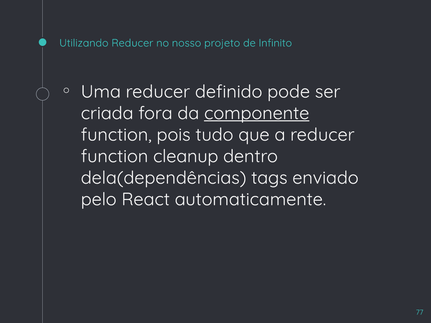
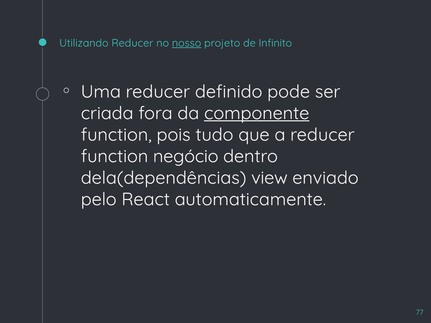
nosso underline: none -> present (187, 43)
cleanup: cleanup -> negócio (186, 156)
tags: tags -> view (269, 178)
